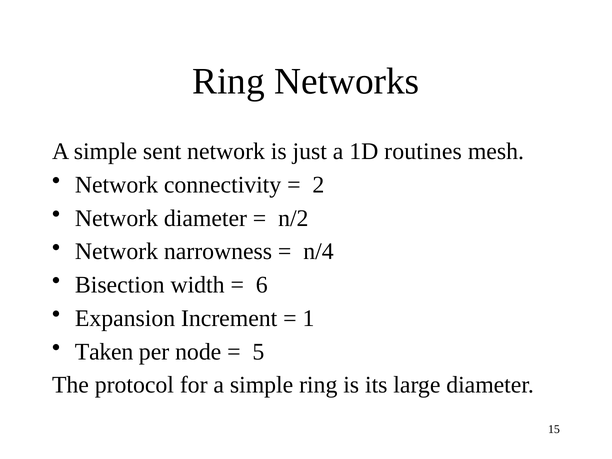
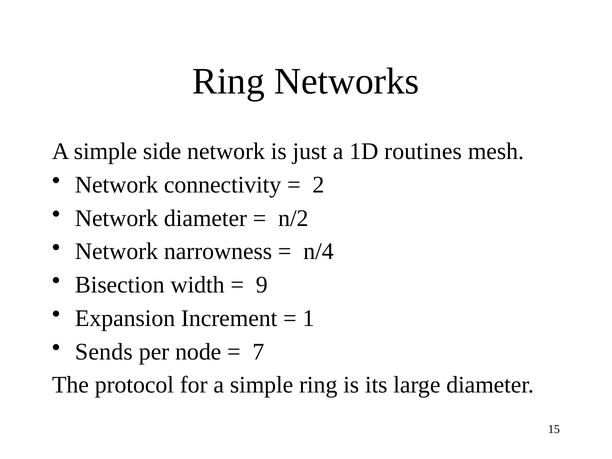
sent: sent -> side (162, 152)
6: 6 -> 9 (262, 285)
Taken: Taken -> Sends (104, 352)
5: 5 -> 7 (258, 352)
